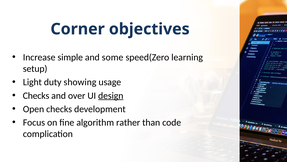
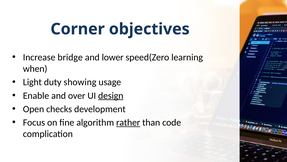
simple: simple -> bridge (70, 57)
some: some -> lower (113, 57)
setup: setup -> when (35, 69)
Checks: Checks -> Enable (36, 95)
rather underline: none -> present (128, 122)
